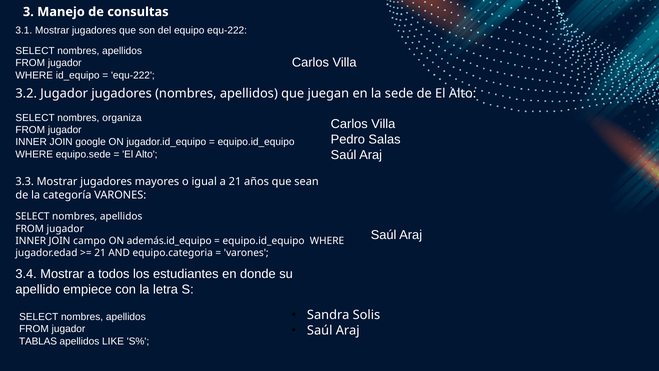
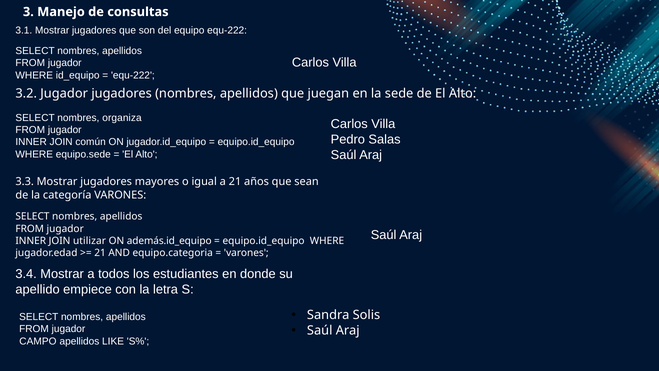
google: google -> común (91, 142)
campo: campo -> utilizar (89, 241)
TABLAS: TABLAS -> CAMPO (38, 341)
